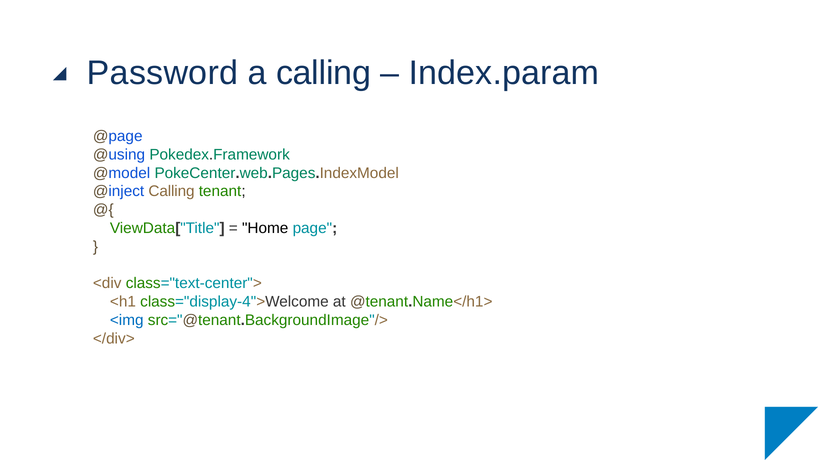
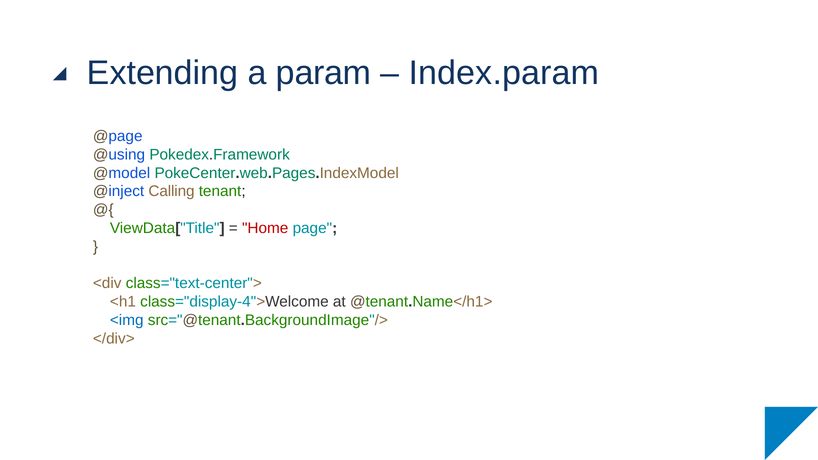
Password: Password -> Extending (163, 73)
a calling: calling -> param (324, 73)
Home colour: black -> red (265, 228)
